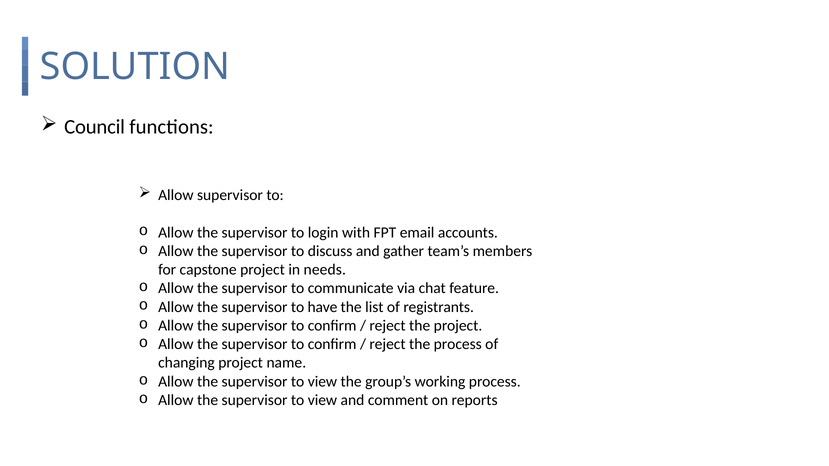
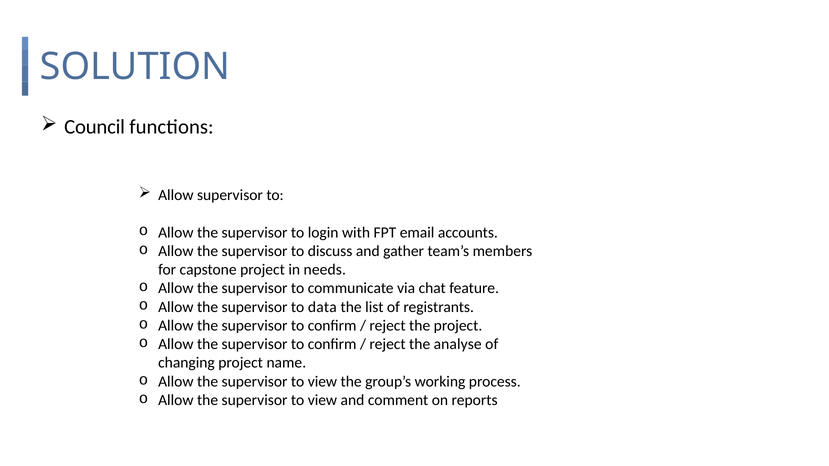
have: have -> data (322, 307)
the process: process -> analyse (458, 344)
